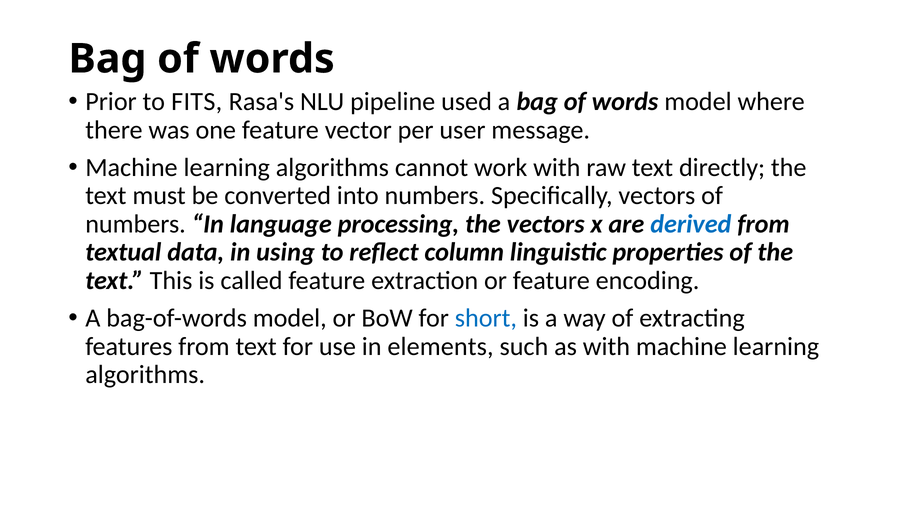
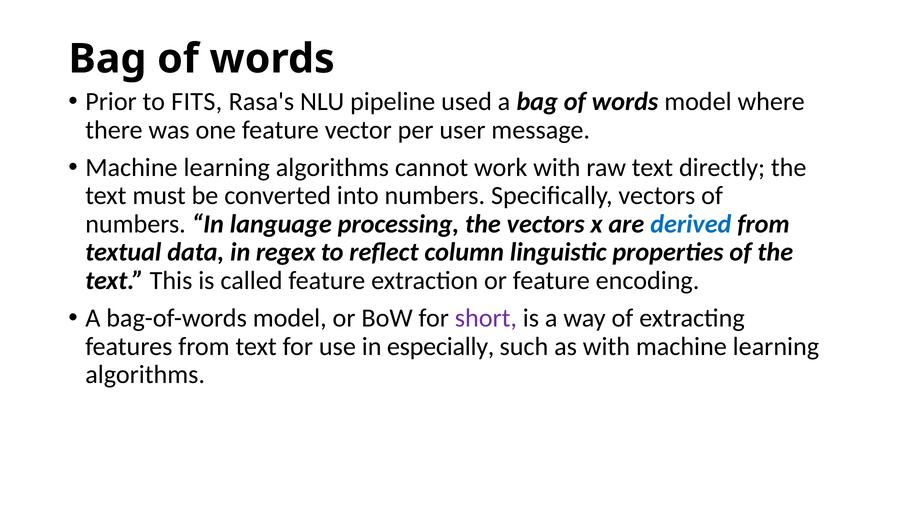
using: using -> regex (286, 252)
short colour: blue -> purple (486, 318)
elements: elements -> especially (441, 346)
